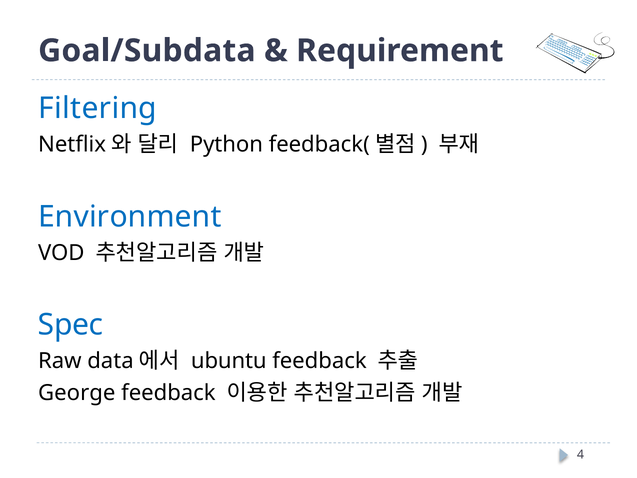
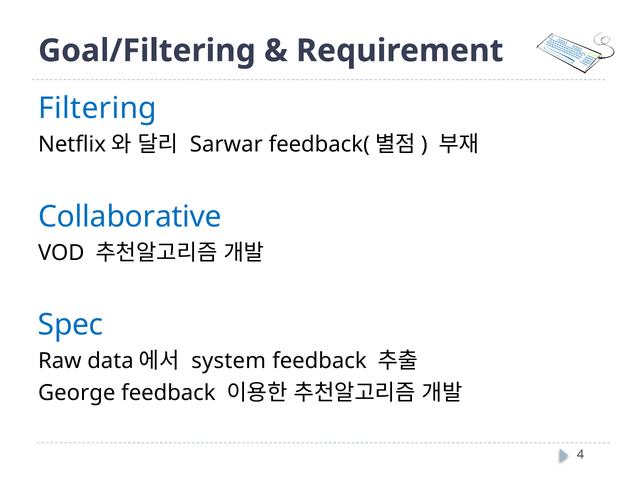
Goal/Subdata: Goal/Subdata -> Goal/Filtering (147, 51)
Python: Python -> Sarwar (226, 144)
Environment: Environment -> Collaborative (130, 217)
ubuntu: ubuntu -> system (229, 361)
